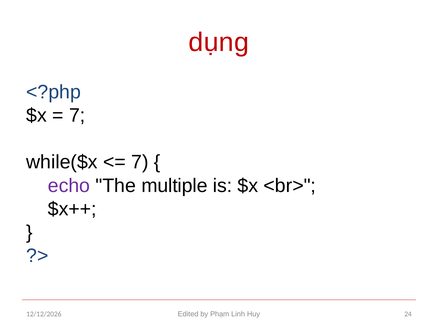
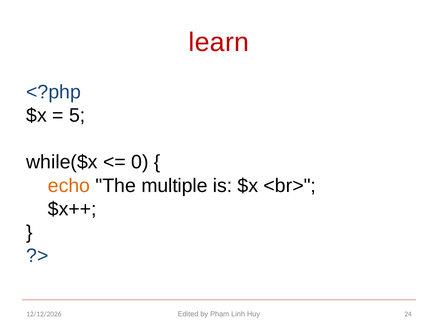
dụng: dụng -> learn (219, 42)
7: 7 -> 5 (77, 115)
7: 7 -> 0 (140, 162)
echo colour: purple -> orange (69, 185)
